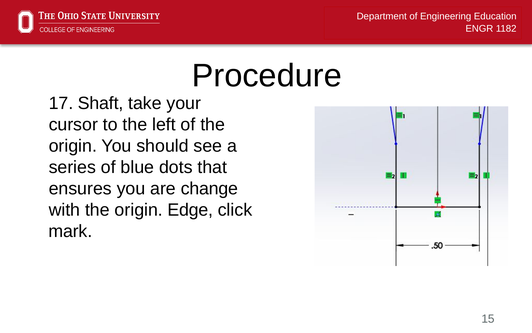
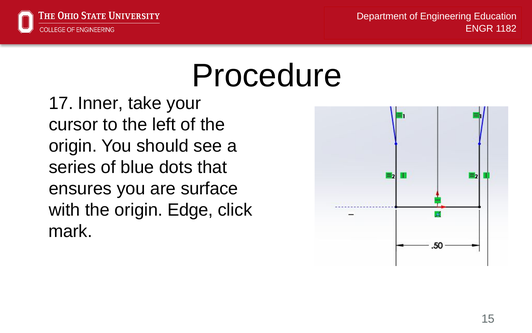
Shaft: Shaft -> Inner (101, 103)
change: change -> surface (209, 188)
